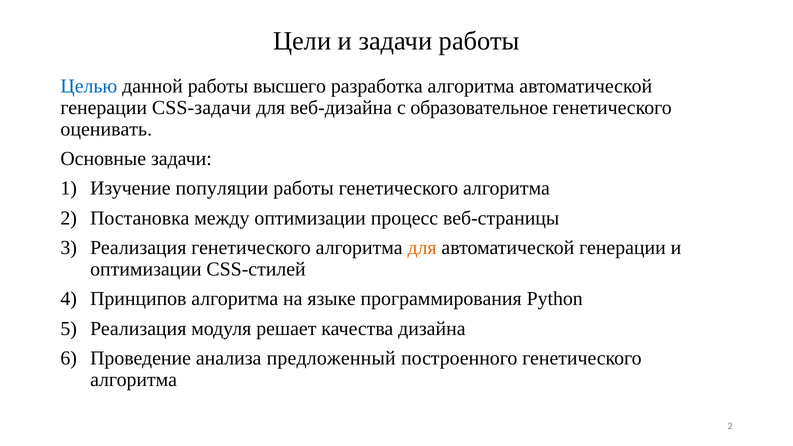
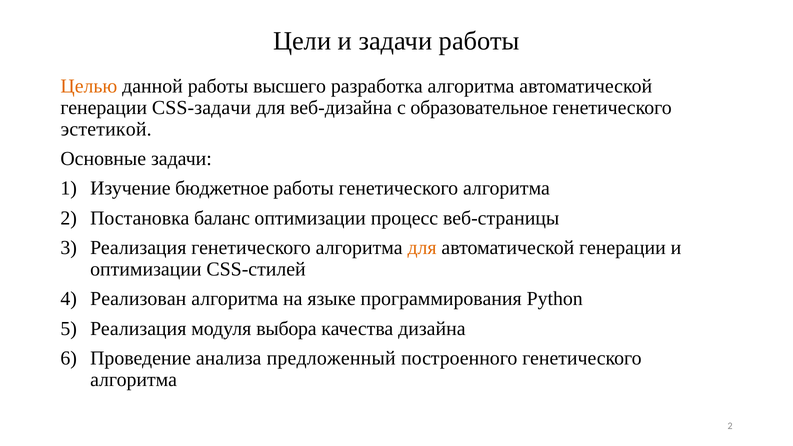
Целью colour: blue -> orange (89, 86)
оценивать: оценивать -> эстетикой (106, 129)
популяции: популяции -> бюджетное (222, 188)
между: между -> баланс (222, 218)
Принципов: Принципов -> Реализован (138, 299)
решает: решает -> выбора (286, 329)
